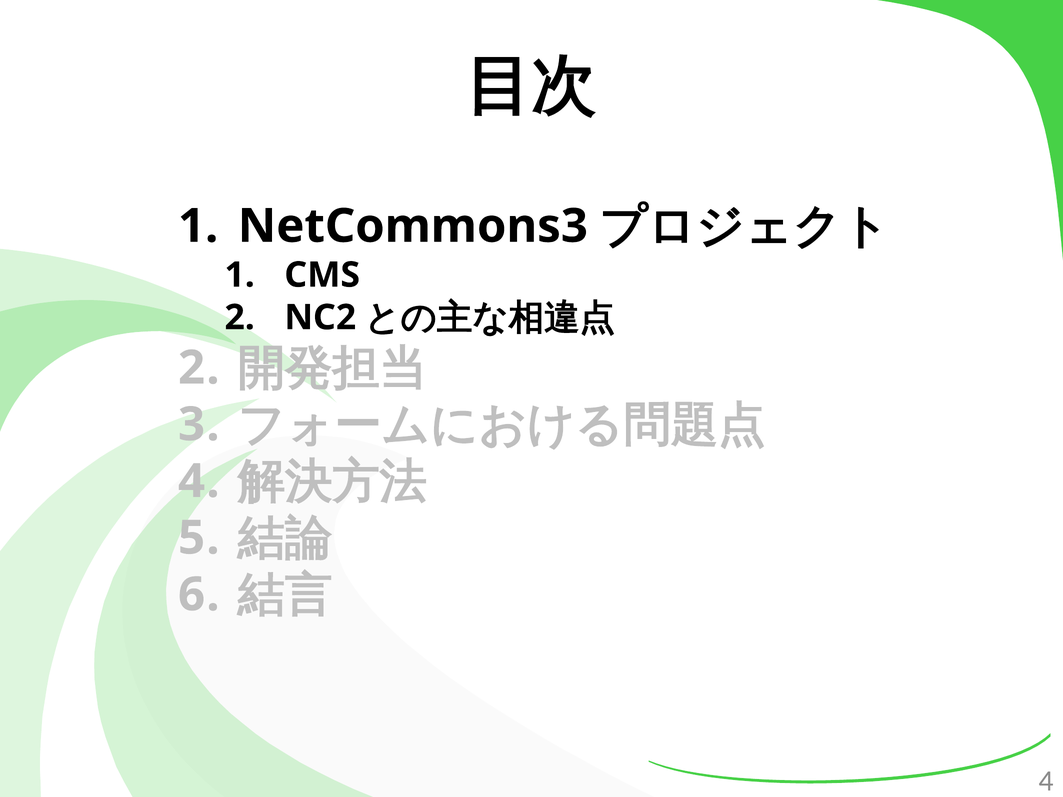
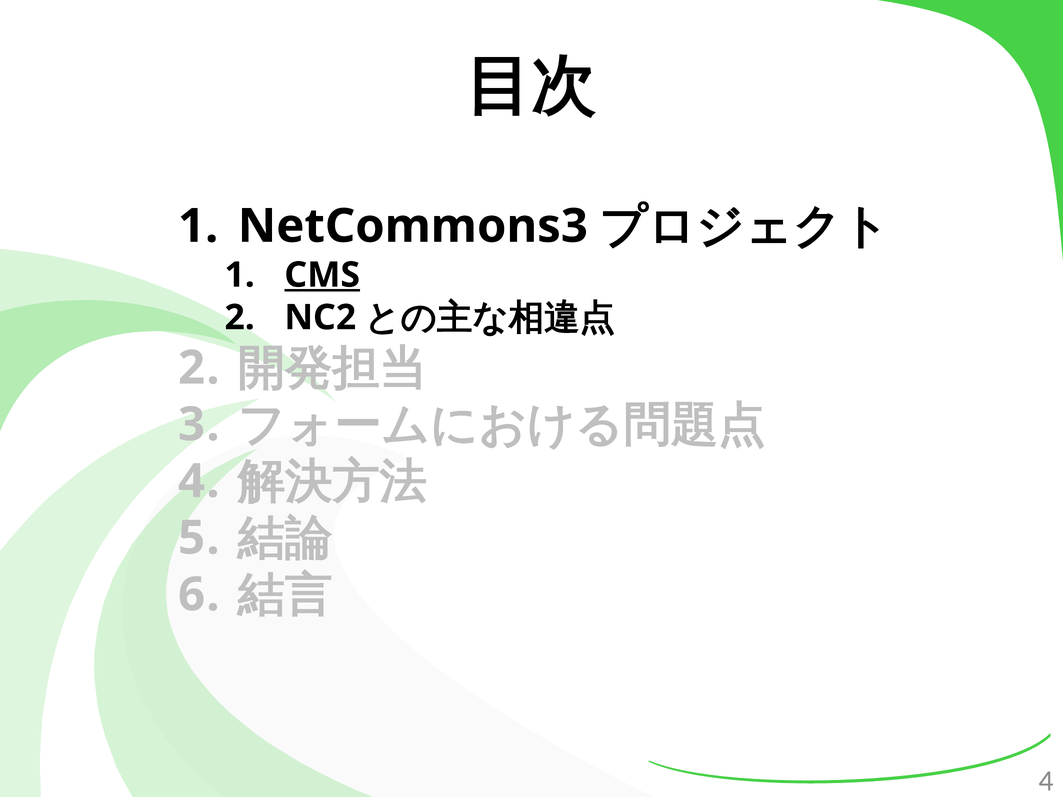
CMS underline: none -> present (322, 275)
